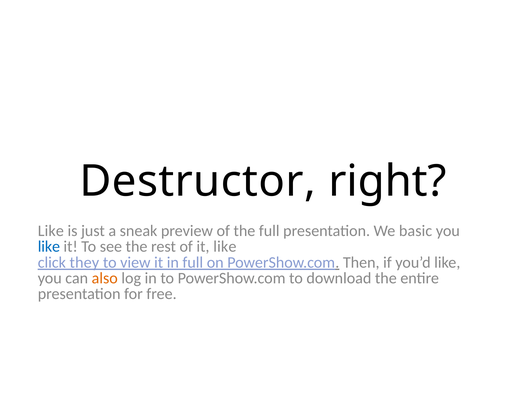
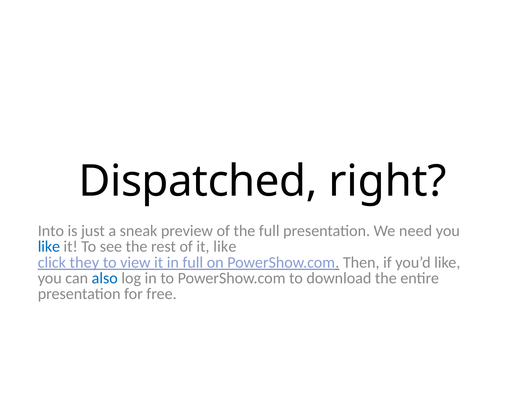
Destructor: Destructor -> Dispatched (198, 181)
Like: Like -> Into (51, 231)
basic: basic -> need (416, 231)
also colour: orange -> blue (105, 278)
